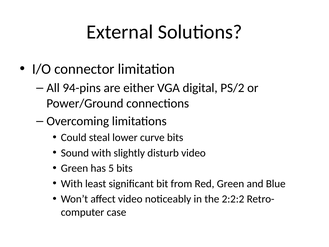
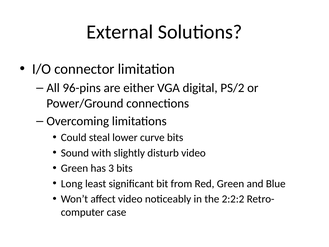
94-pins: 94-pins -> 96-pins (82, 88)
5: 5 -> 3 (111, 168)
With: With -> Long (72, 183)
